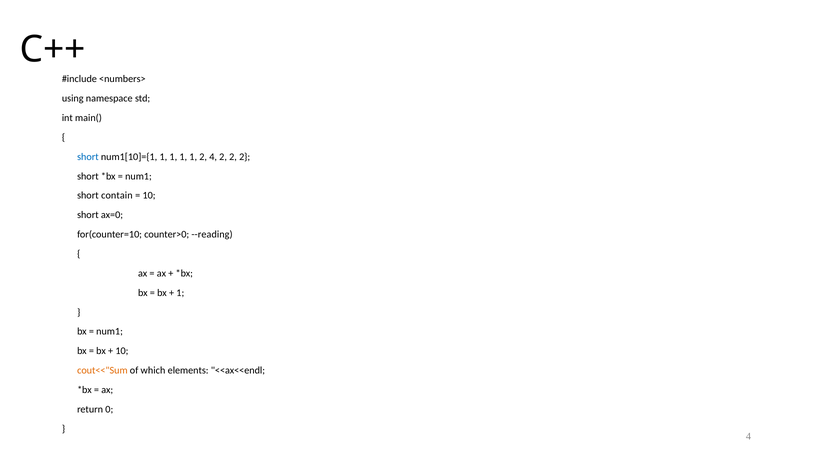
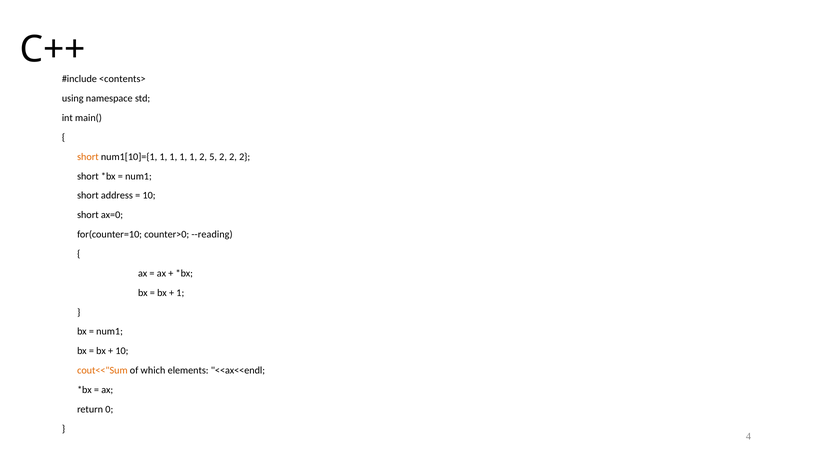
<numbers>: <numbers> -> <contents> (122, 79)
short colour: blue -> orange (88, 157)
2 4: 4 -> 5 (213, 157)
contain: contain -> address (117, 196)
